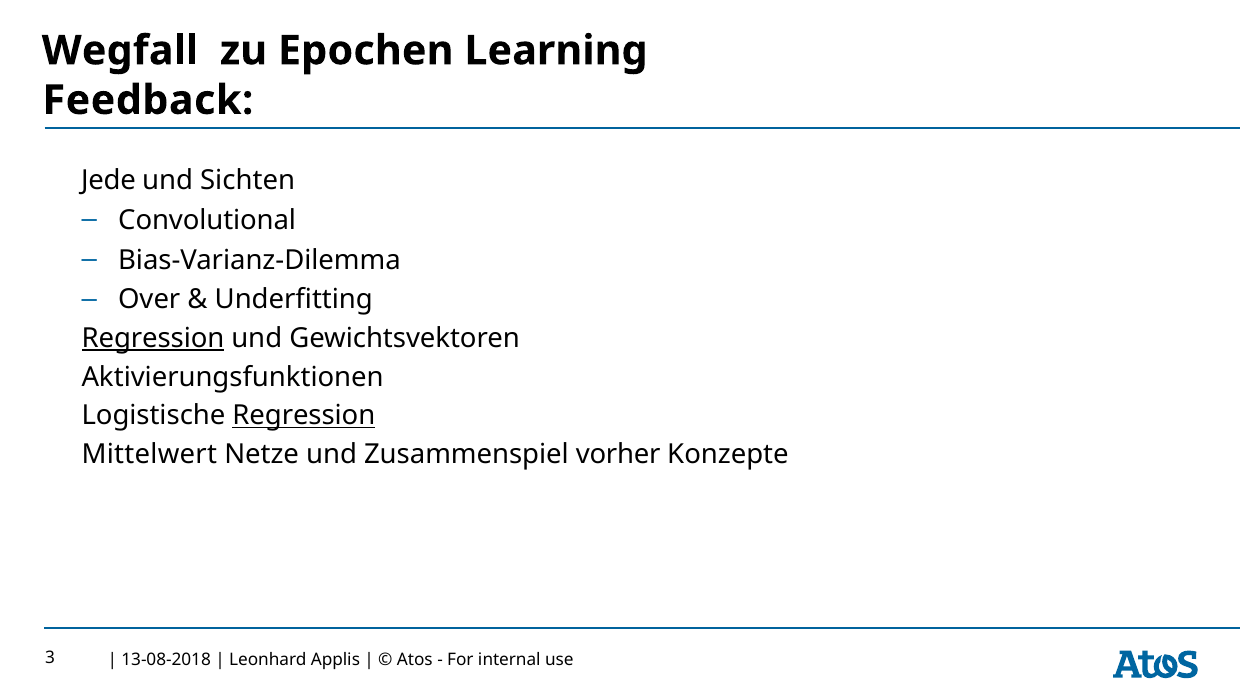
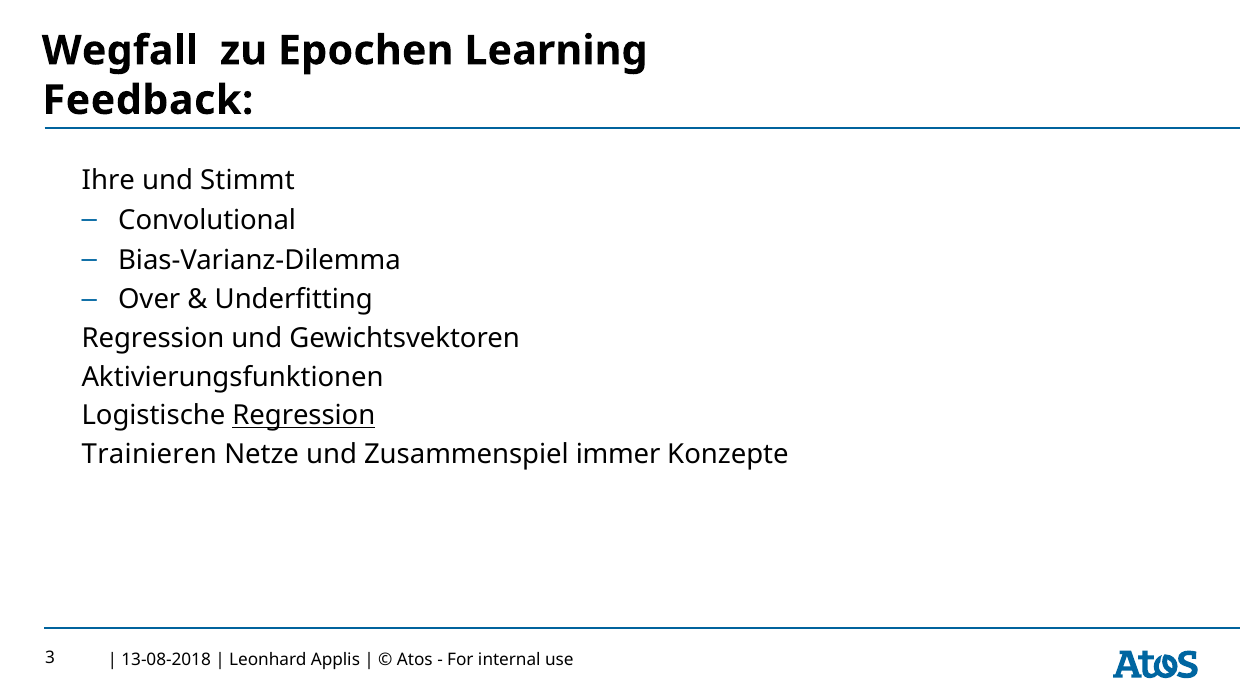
Jede: Jede -> Ihre (108, 181)
Sichten: Sichten -> Stimmt (247, 181)
Regression underline: present -> none (153, 338)
Mittelwert: Mittelwert -> Trainieren (149, 454)
vorher: vorher -> immer (618, 454)
